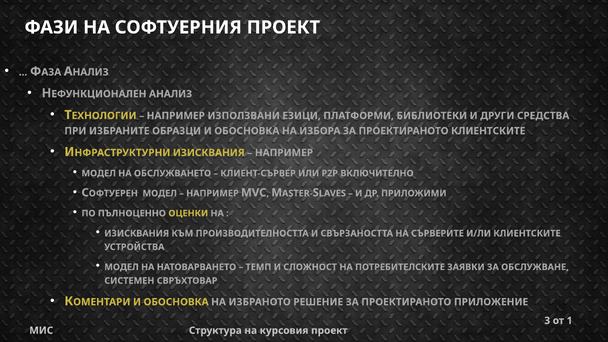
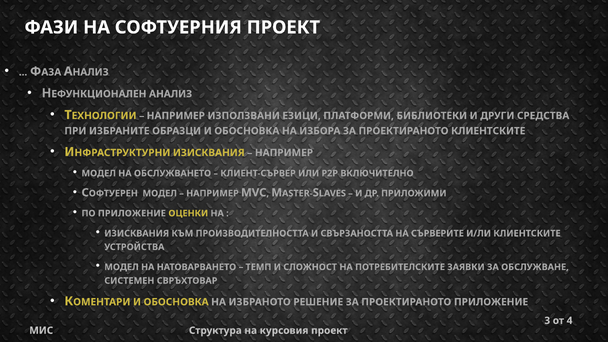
ПО ПЪЛНОЦЕННО: ПЪЛНОЦЕННО -> ПРИЛОЖЕНИЕ (132, 213)
1: 1 -> 4 (570, 321)
